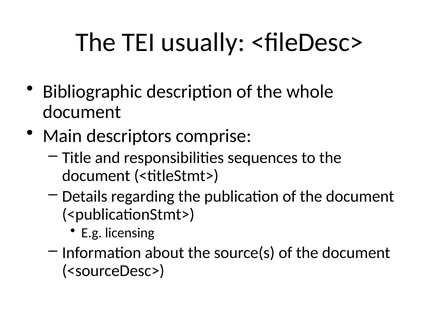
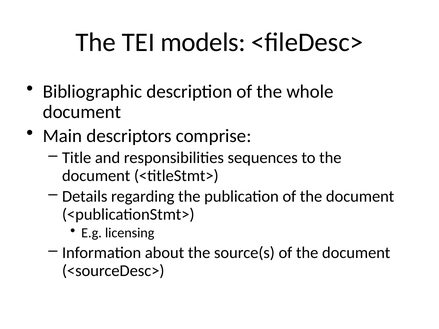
usually: usually -> models (203, 42)
